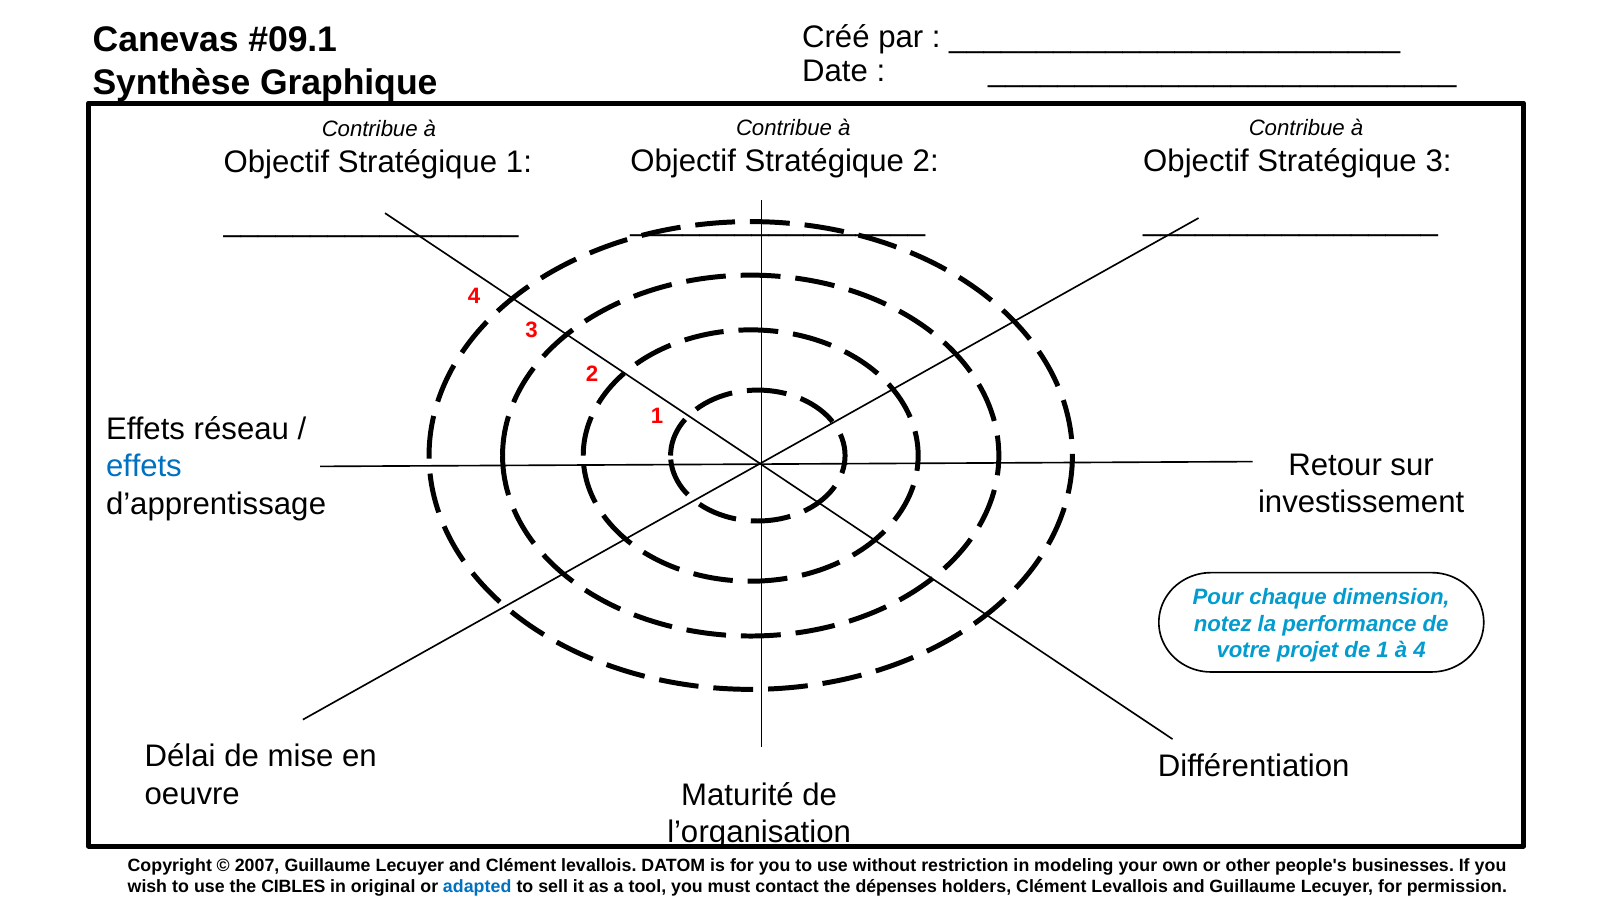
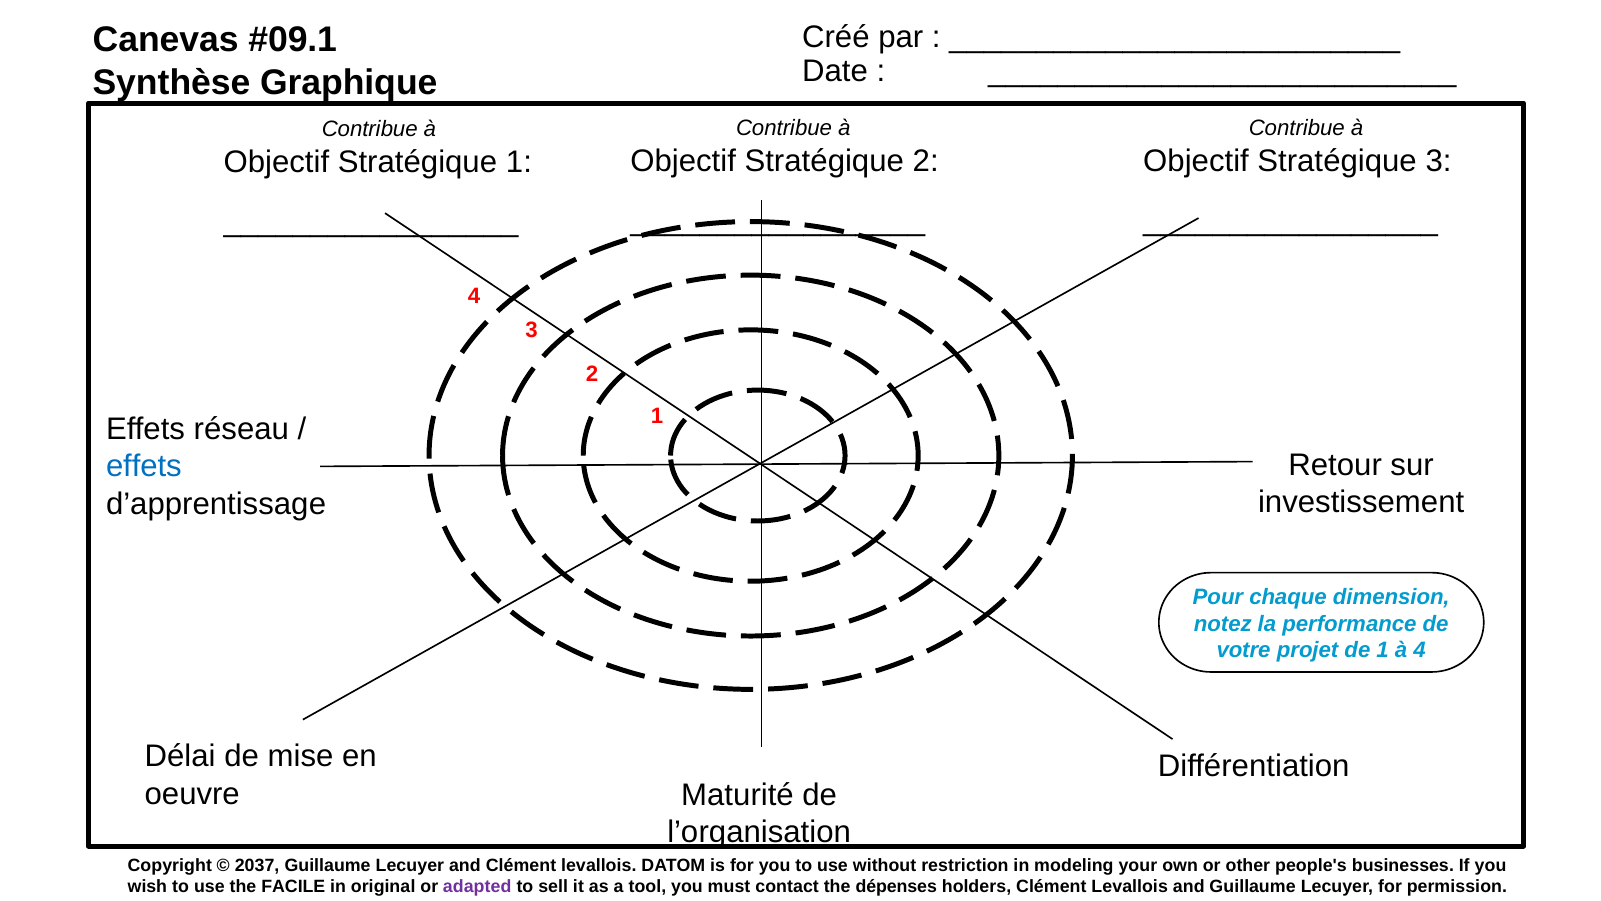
2007: 2007 -> 2037 (257, 865)
CIBLES: CIBLES -> FACILE (293, 886)
adapted colour: blue -> purple (477, 886)
